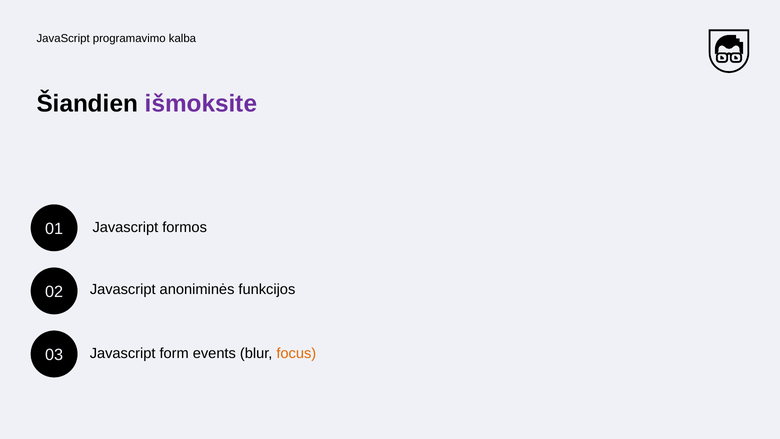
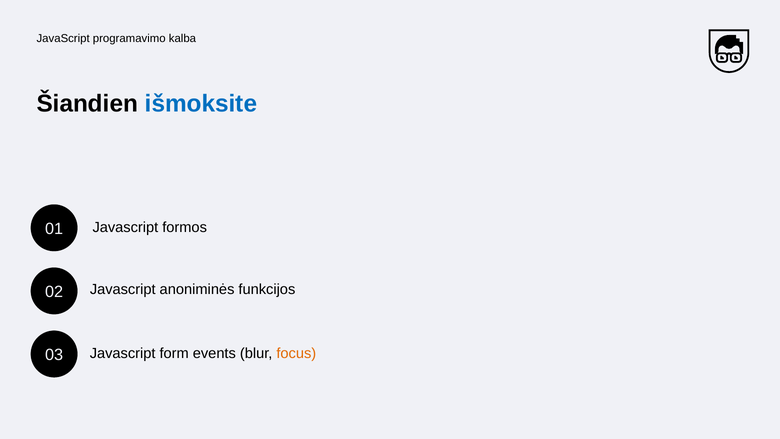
išmoksite colour: purple -> blue (201, 104)
